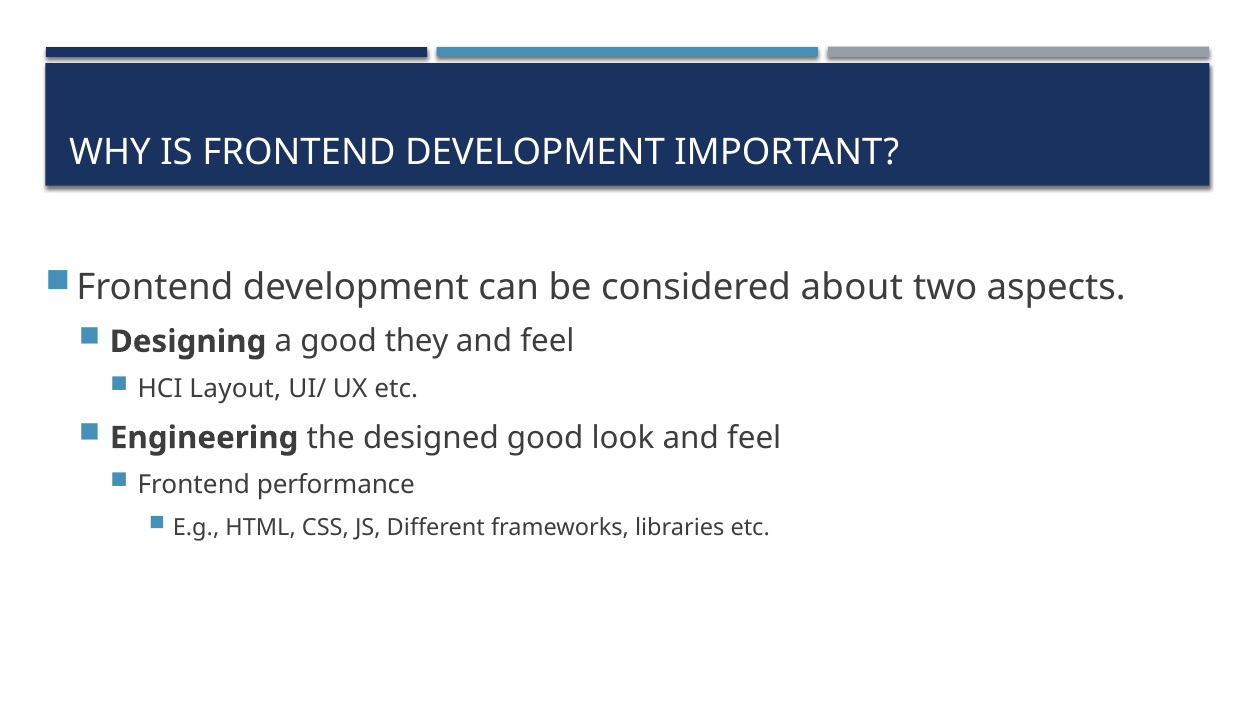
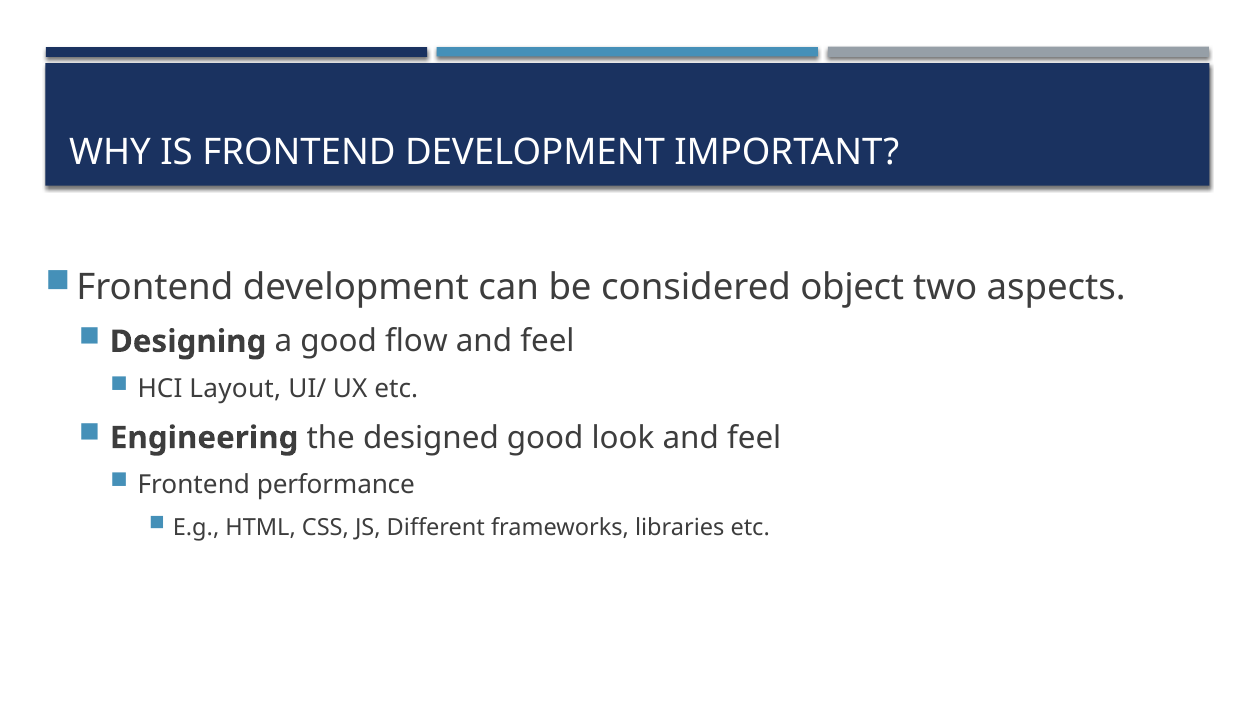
about: about -> object (852, 287)
they: they -> flow (416, 342)
